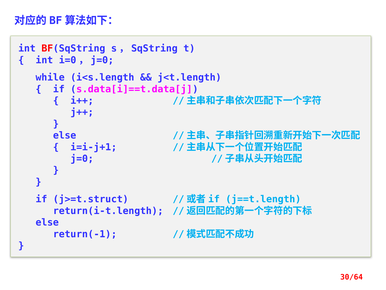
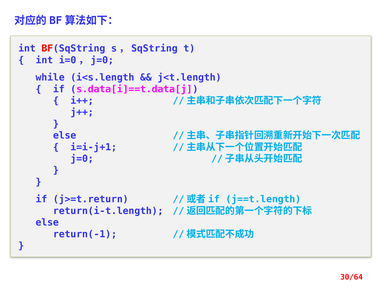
j>=t.struct: j>=t.struct -> j>=t.return (91, 199)
